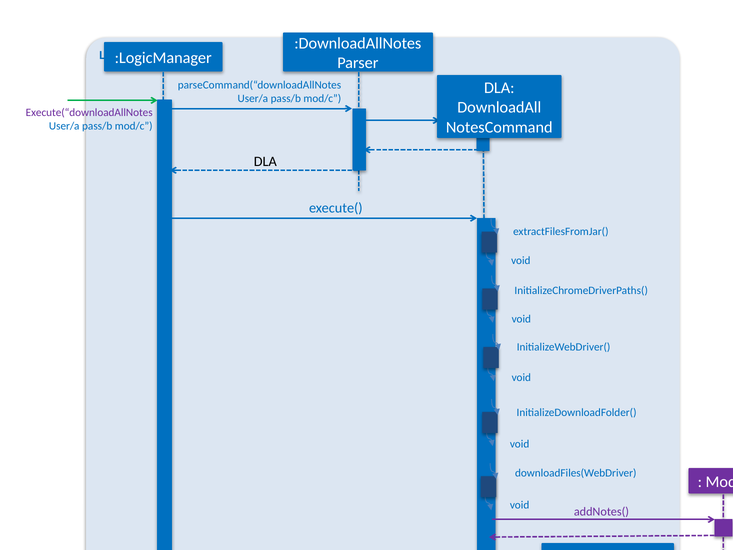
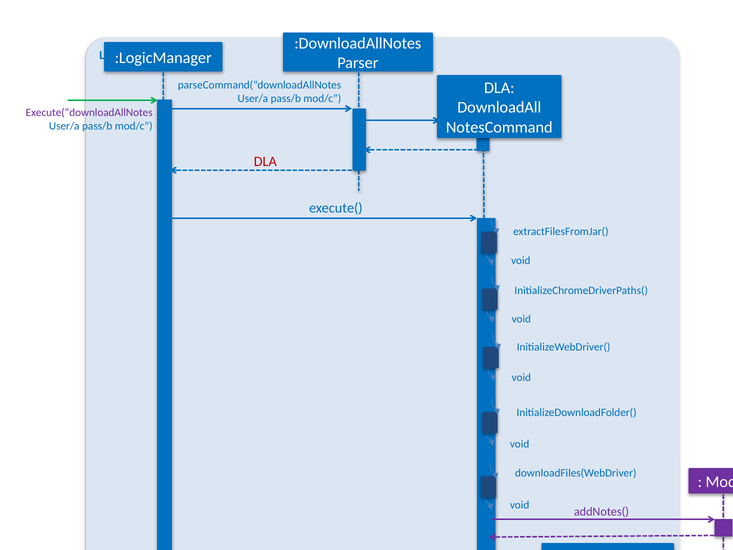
DLA colour: black -> red (265, 161)
